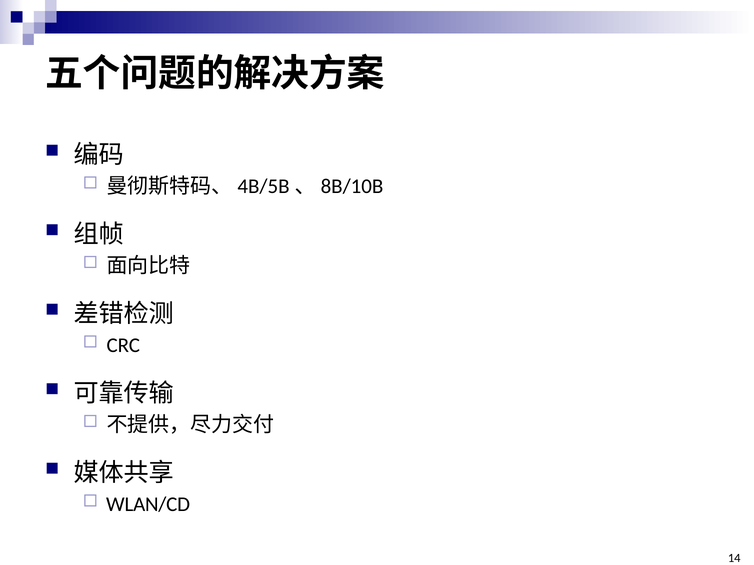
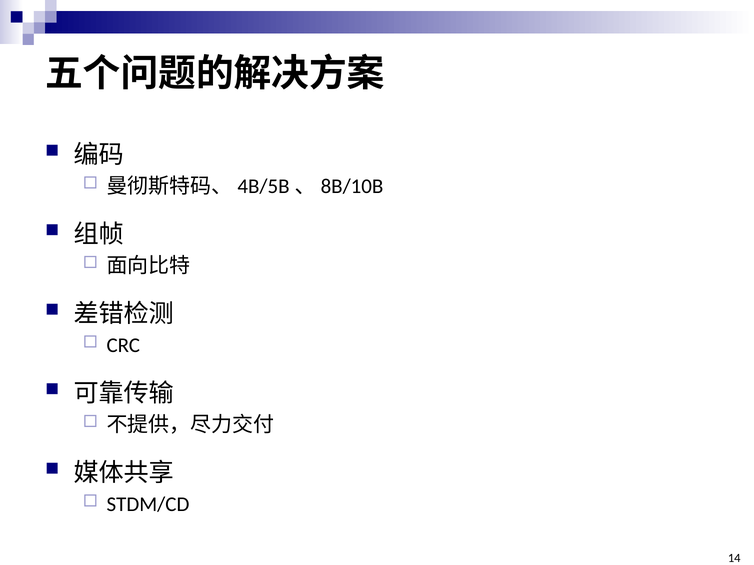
WLAN/CD: WLAN/CD -> STDM/CD (148, 505)
